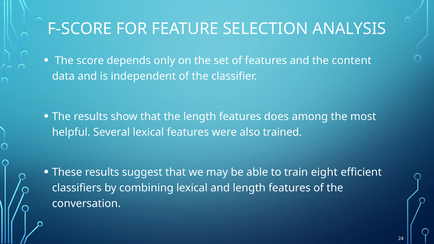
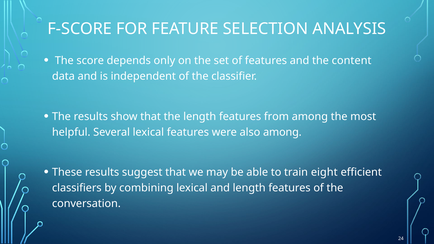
does: does -> from (276, 117)
also trained: trained -> among (282, 132)
